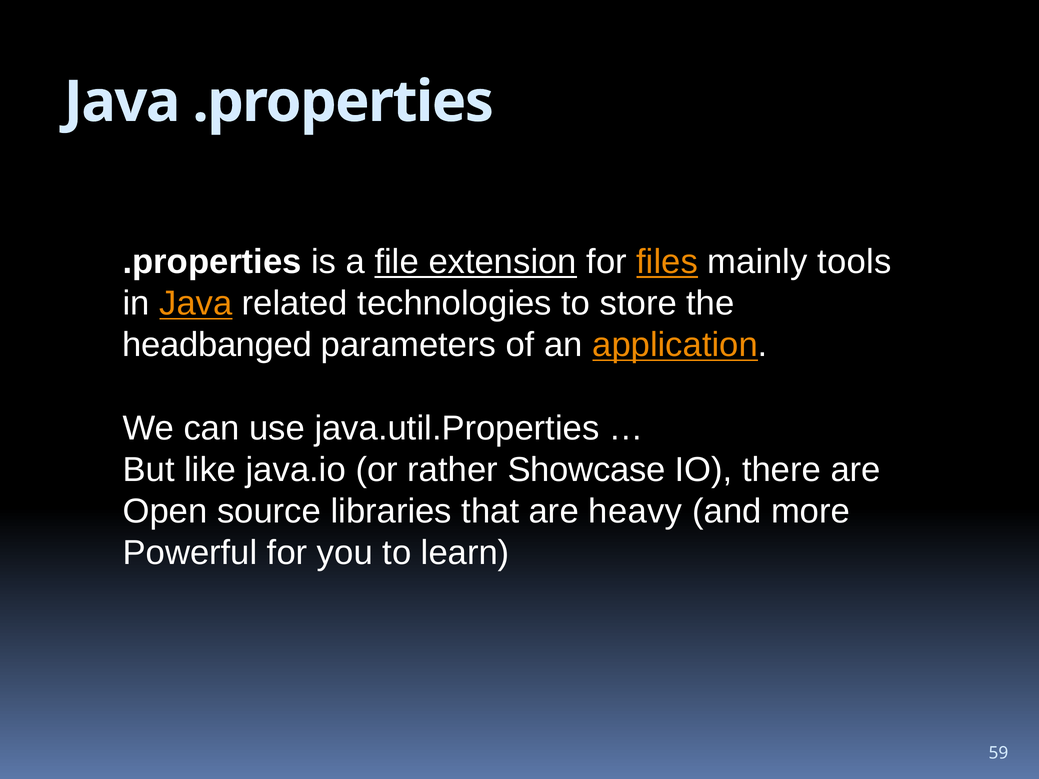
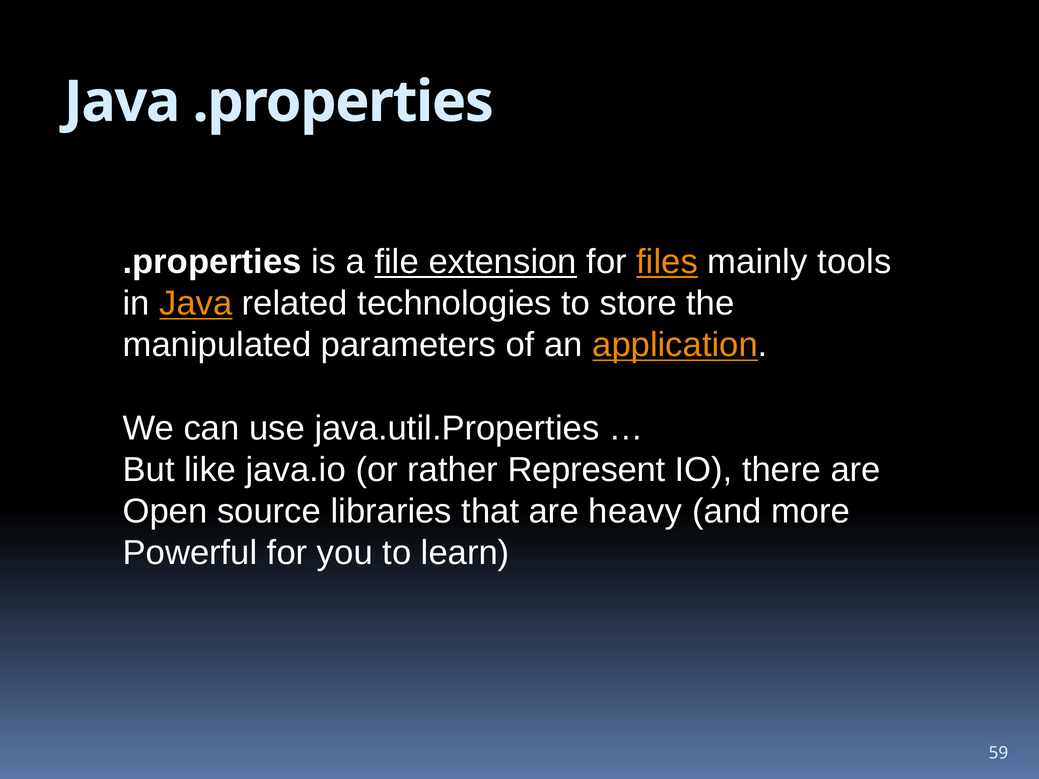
headbanged: headbanged -> manipulated (217, 345)
Showcase: Showcase -> Represent (586, 470)
